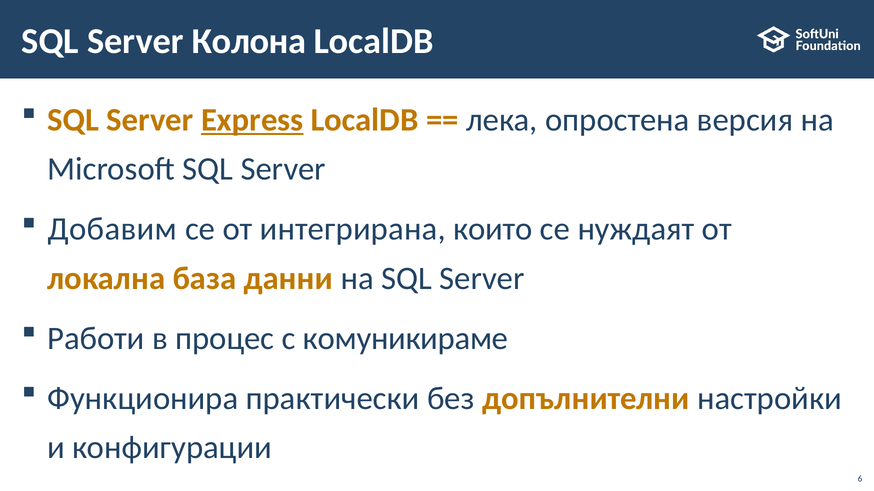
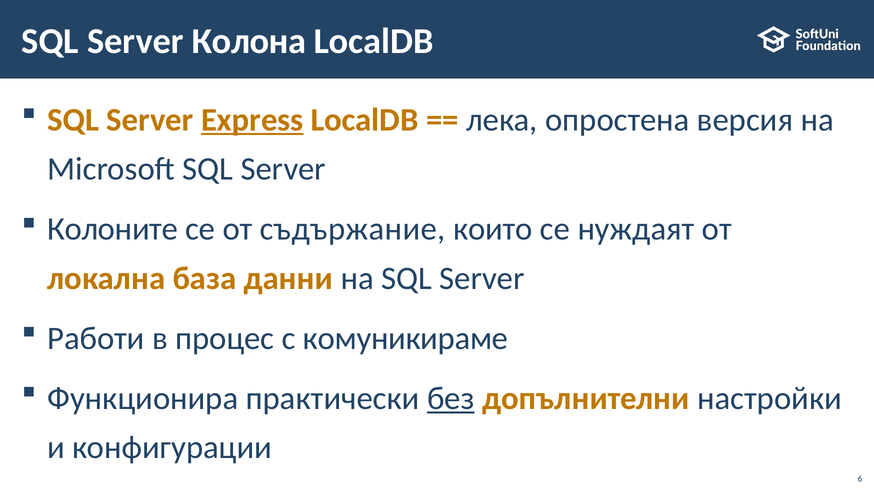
Добавим: Добавим -> Колоните (113, 229)
интегрирана: интегрирана -> съдържание (353, 229)
без underline: none -> present (451, 399)
